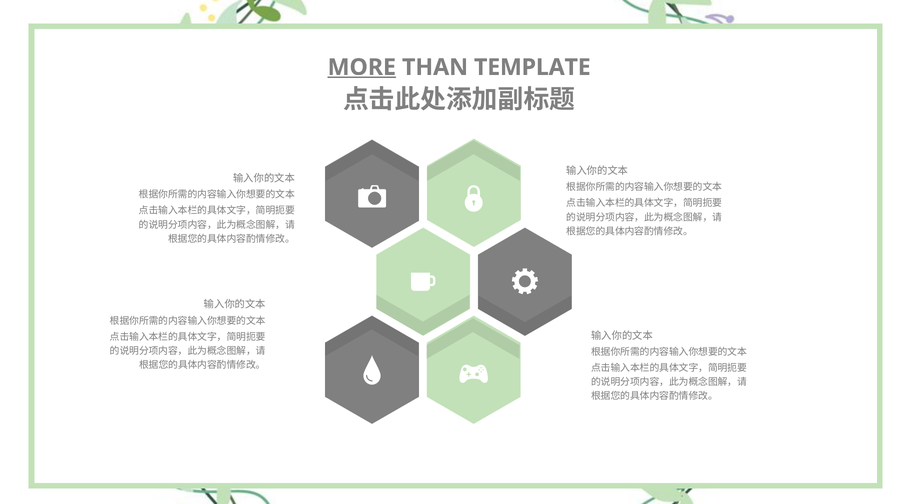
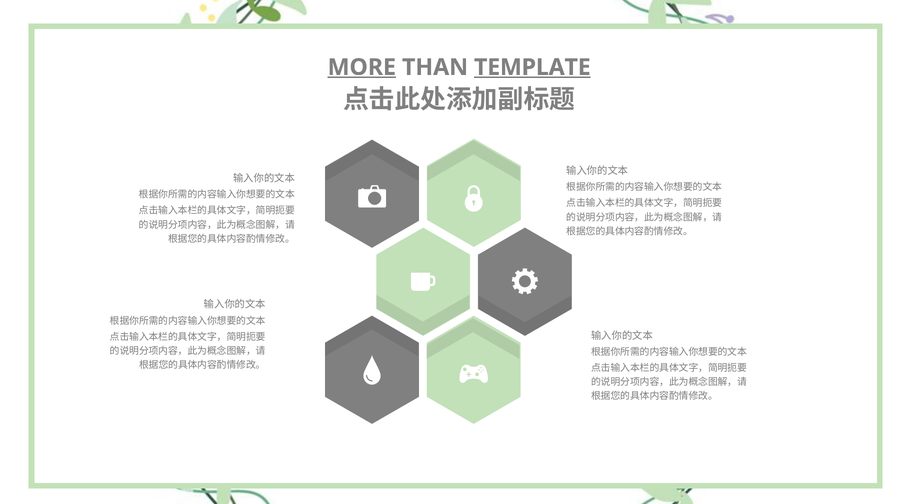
TEMPLATE underline: none -> present (532, 67)
